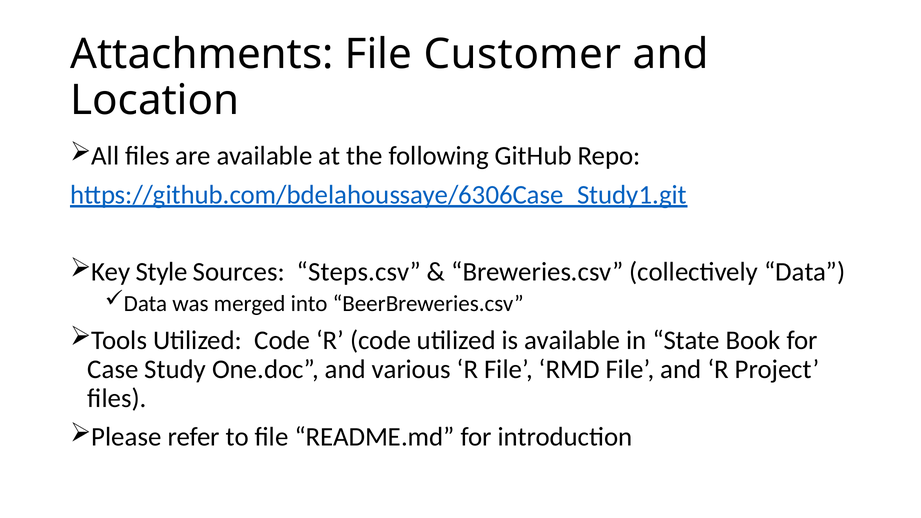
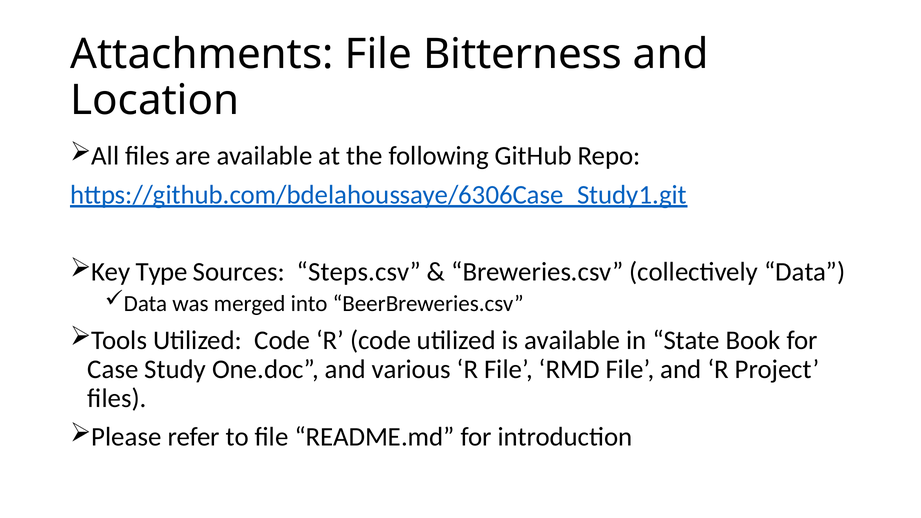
Customer: Customer -> Bitterness (523, 55)
Style: Style -> Type (162, 272)
